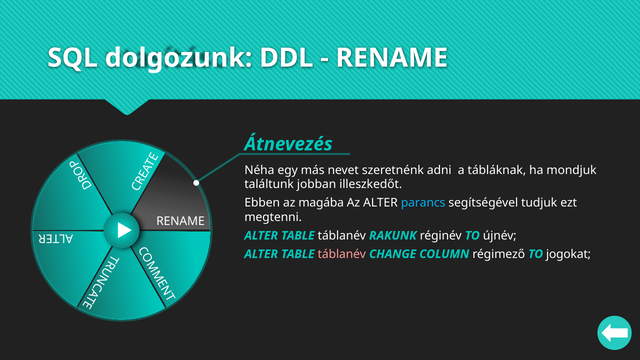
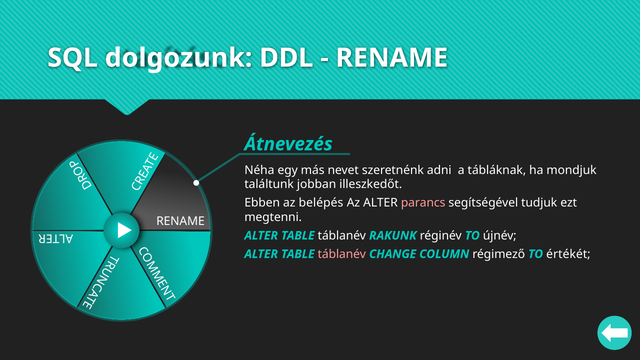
magába: magába -> belépés (321, 203)
parancs colour: light blue -> pink (423, 203)
jogokat: jogokat -> értékét (568, 254)
